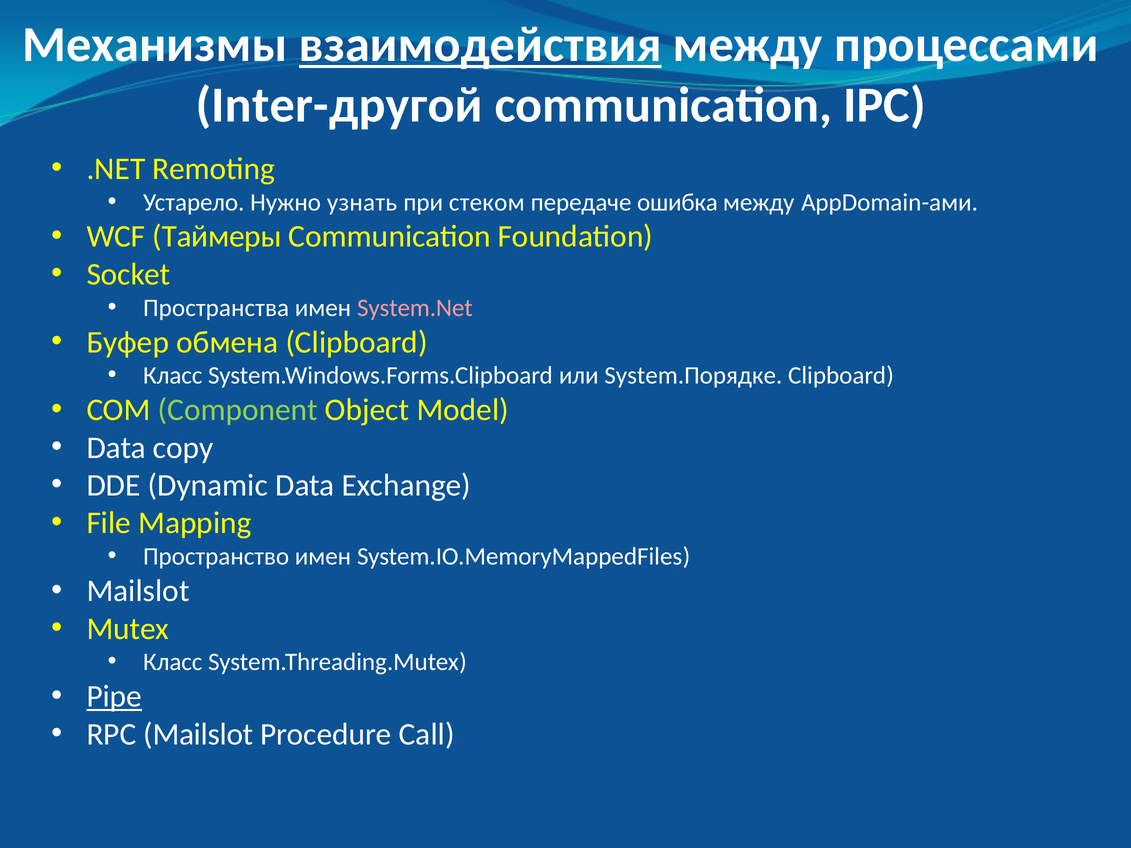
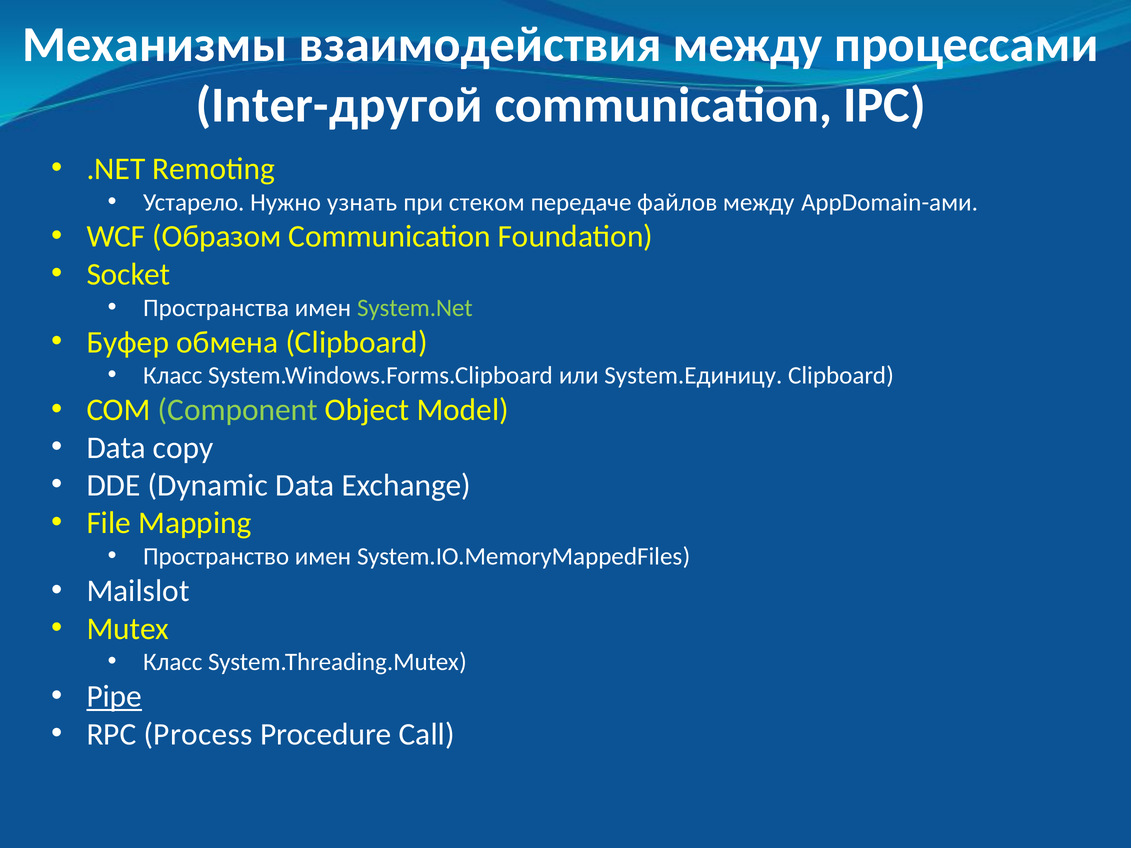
взаимодействия underline: present -> none (480, 45)
ошибка: ошибка -> файлов (677, 202)
Таймеры: Таймеры -> Образом (217, 237)
System.Net colour: pink -> light green (415, 308)
System.Порядке: System.Порядке -> System.Единицу (693, 376)
RPC Mailslot: Mailslot -> Process (198, 734)
